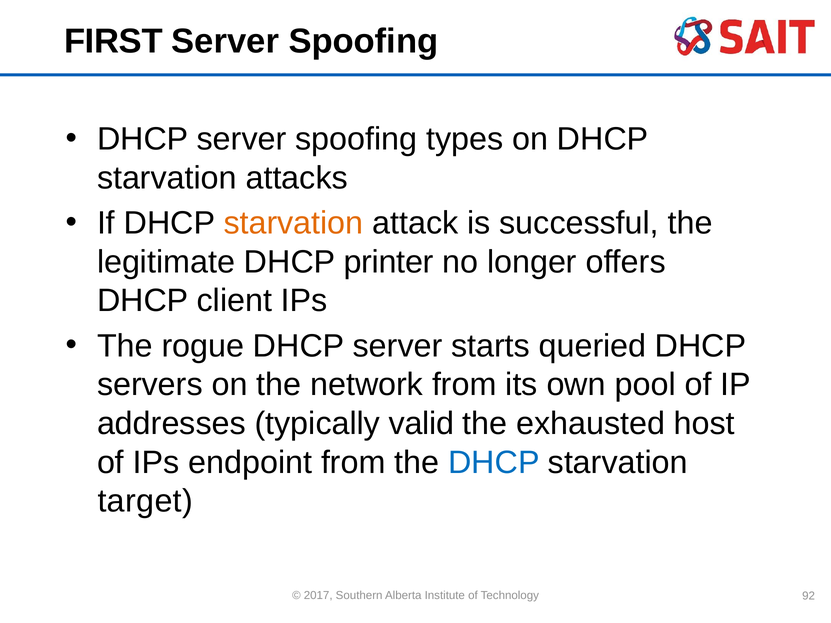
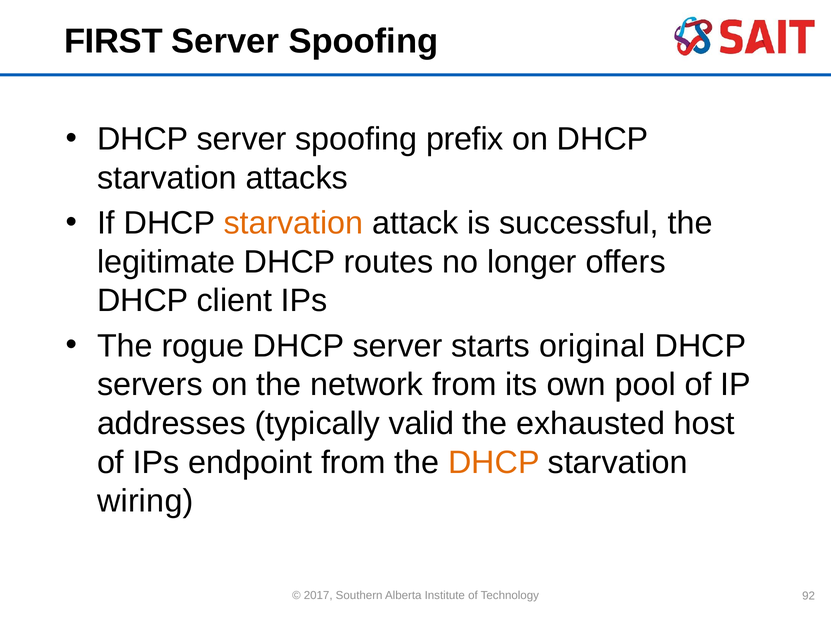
types: types -> prefix (465, 139)
printer: printer -> routes (389, 262)
queried: queried -> original (592, 346)
DHCP colour: blue -> orange (494, 463)
target: target -> wiring (145, 501)
